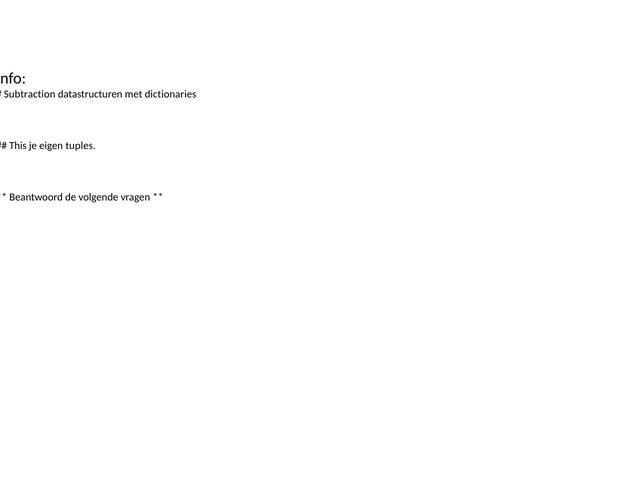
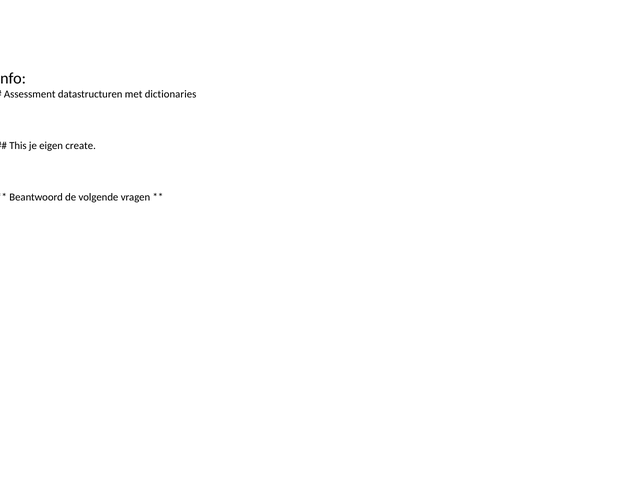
Subtraction: Subtraction -> Assessment (30, 94)
tuples: tuples -> create (81, 146)
